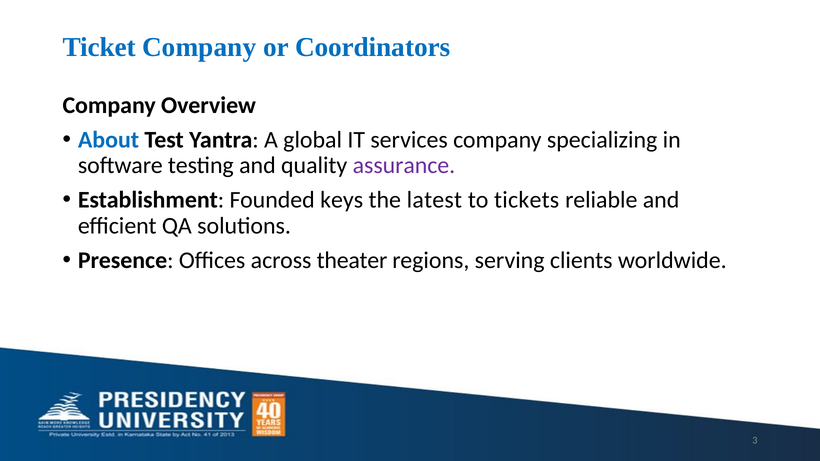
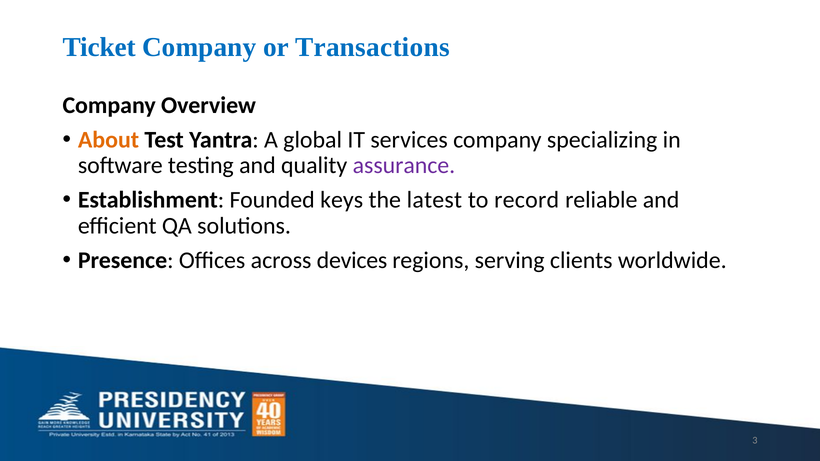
Coordinators: Coordinators -> Transactions (373, 47)
About colour: blue -> orange (108, 140)
tickets: tickets -> record (527, 200)
theater: theater -> devices (352, 260)
